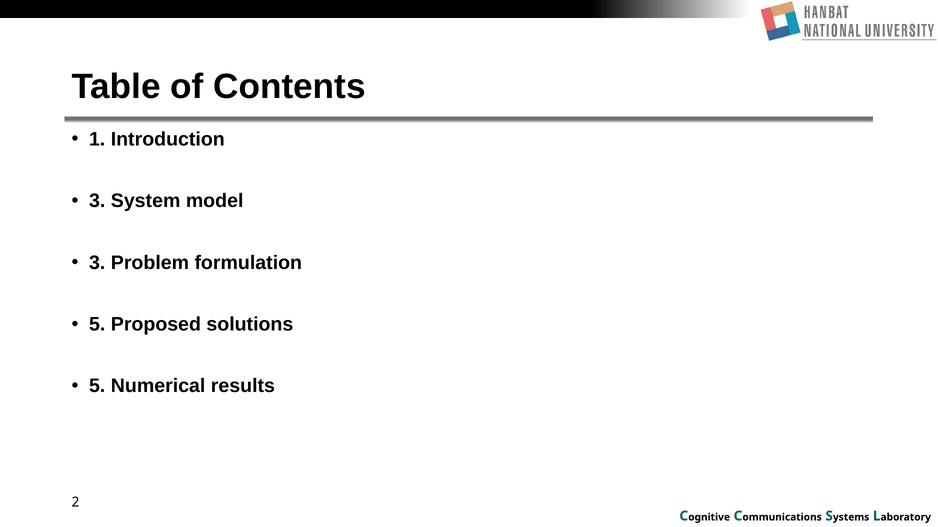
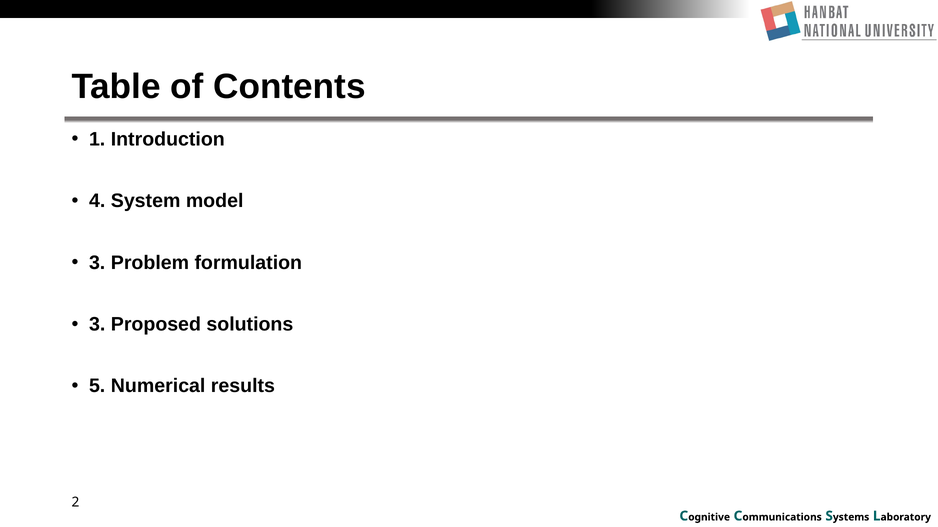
3: 3 -> 4 (97, 201)
5: 5 -> 3 (97, 325)
